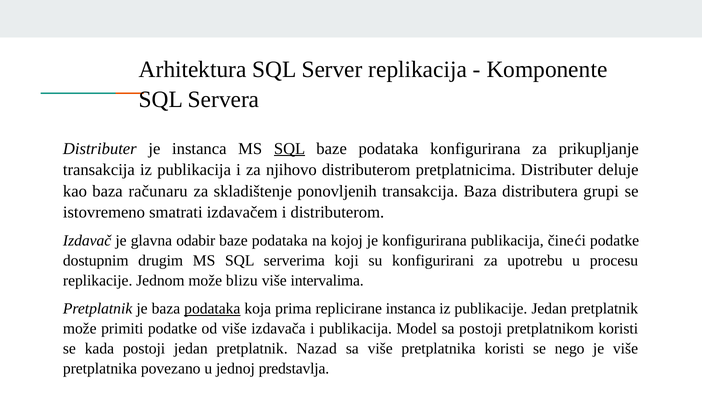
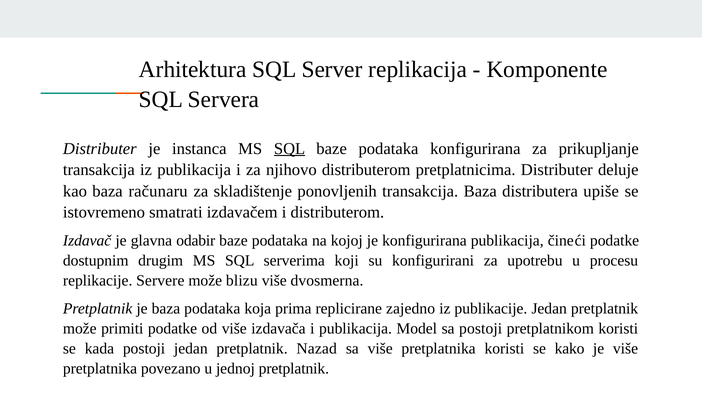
grupi: grupi -> upiše (601, 191)
Jednom: Jednom -> Servere (160, 281)
intervalima: intervalima -> dvosmerna (327, 281)
podataka underline: present -> none (212, 309)
replicirane instanca: instanca -> zajedno (411, 309)
nego: nego -> kako (570, 349)
jednoj predstavlja: predstavlja -> pretplatnik (294, 369)
